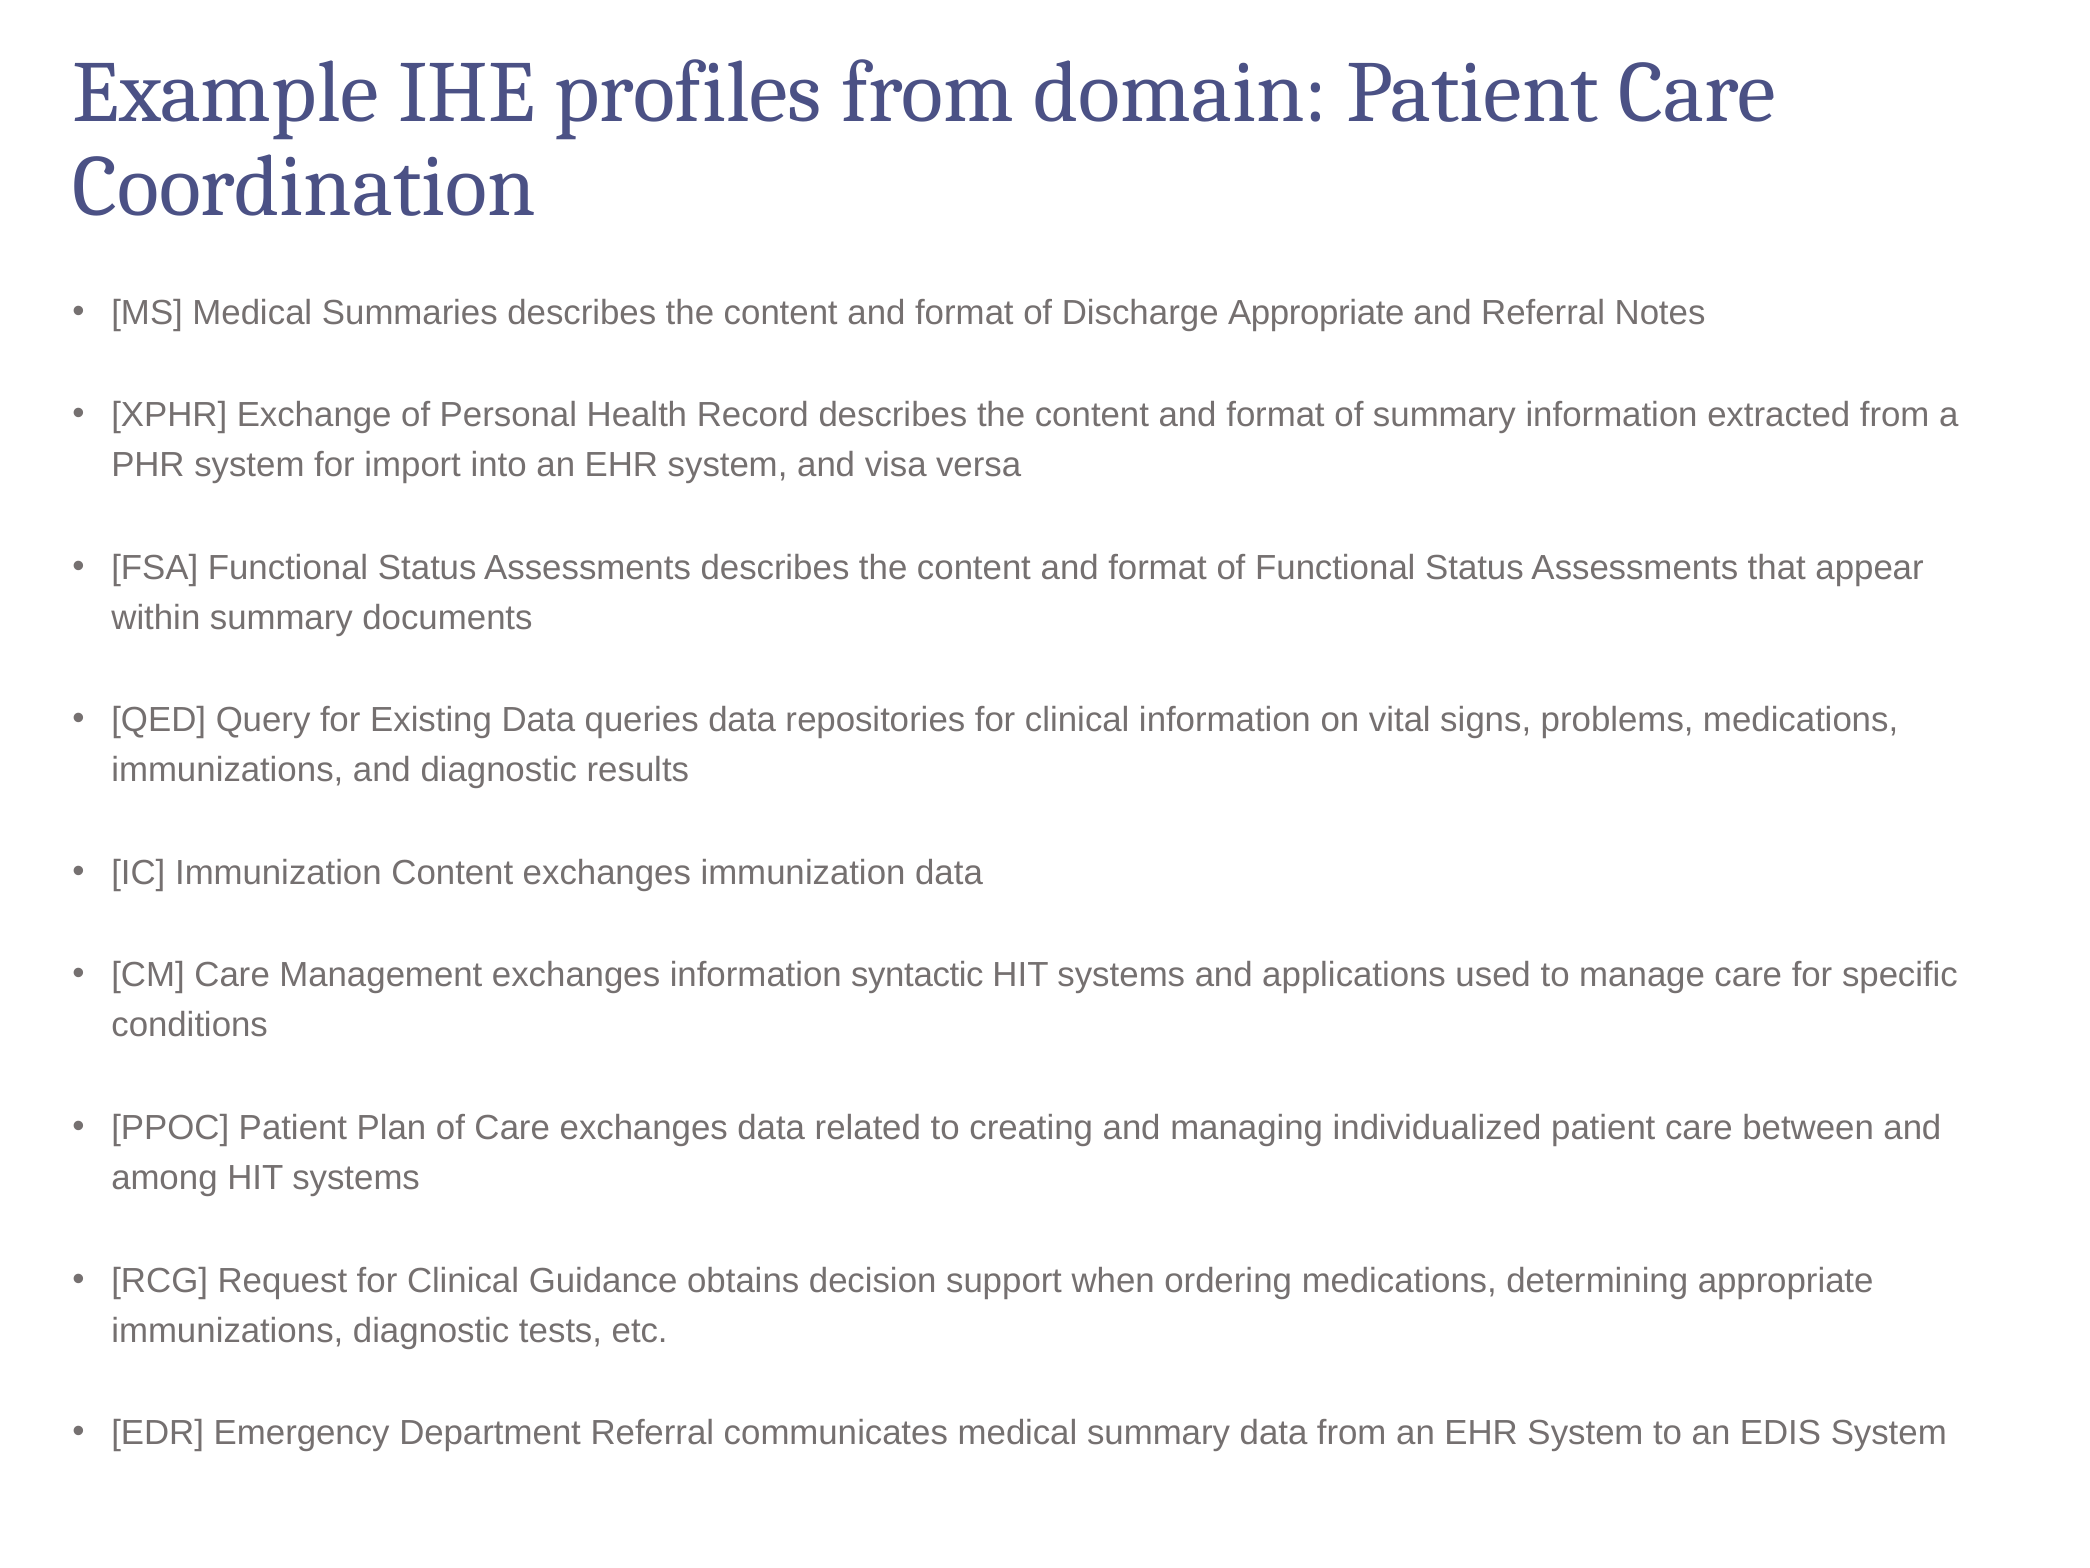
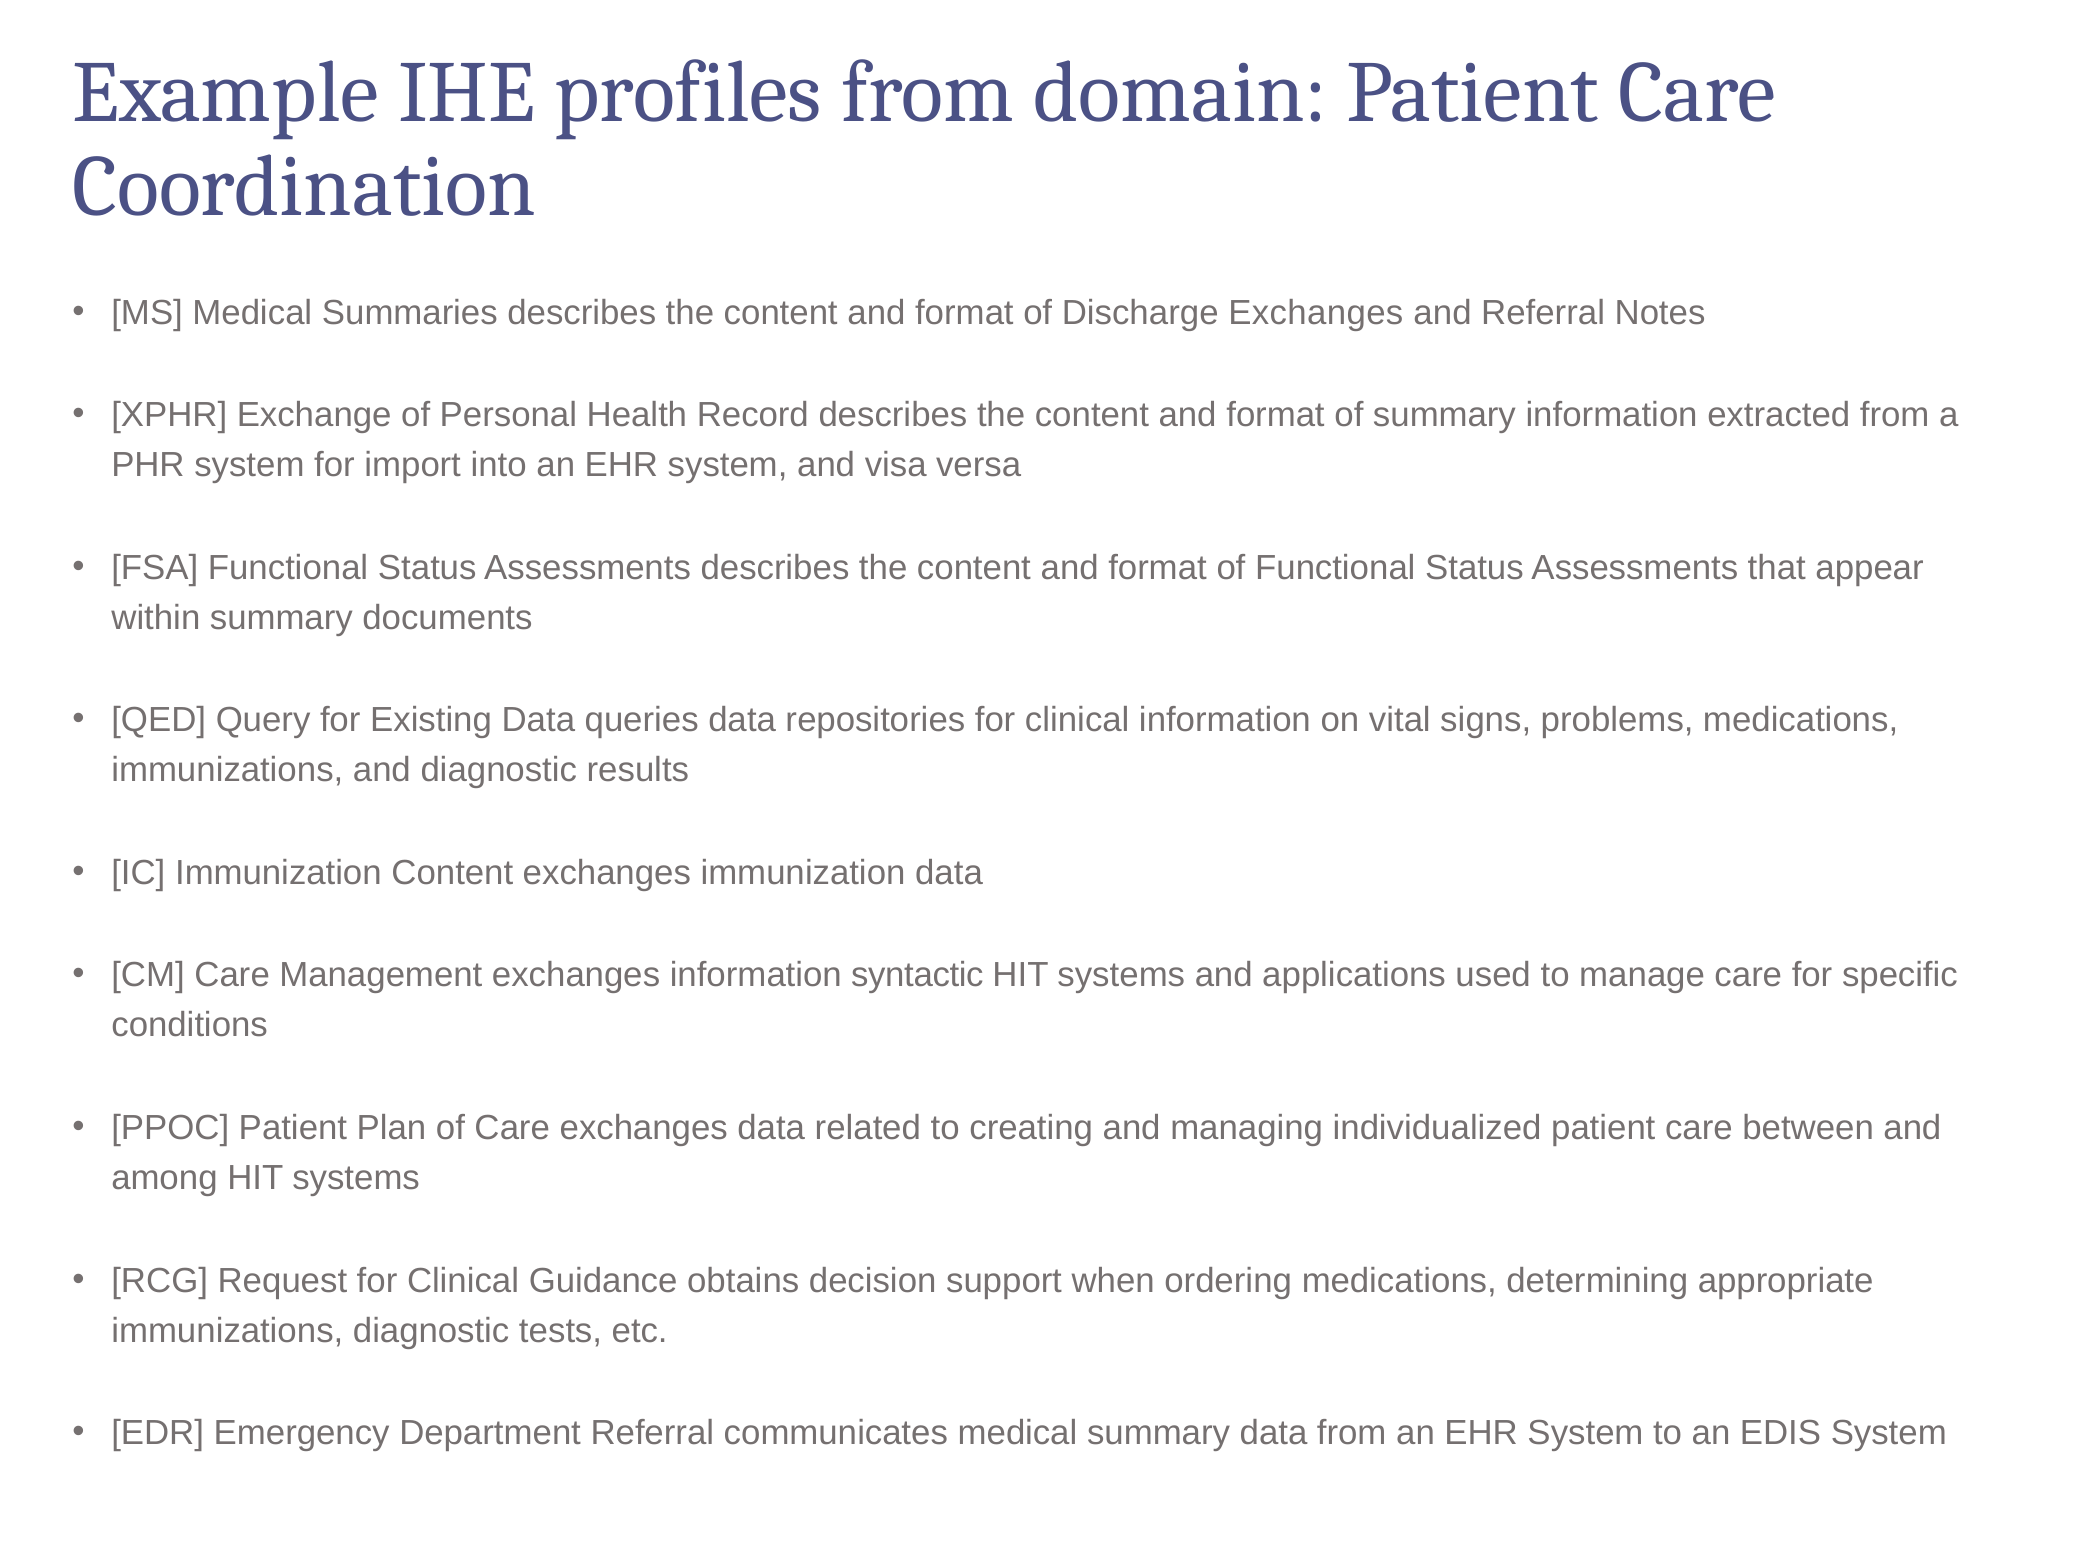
Discharge Appropriate: Appropriate -> Exchanges (1316, 312)
